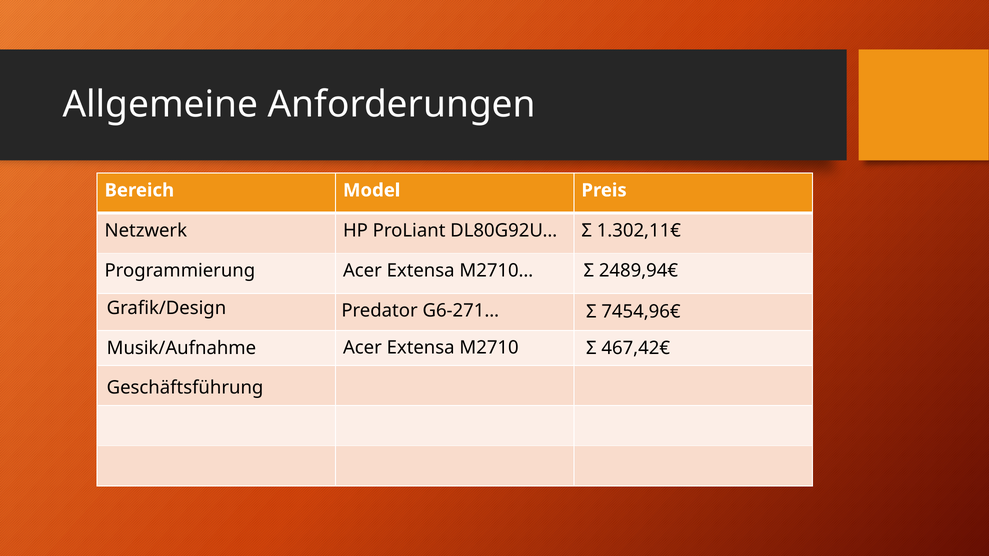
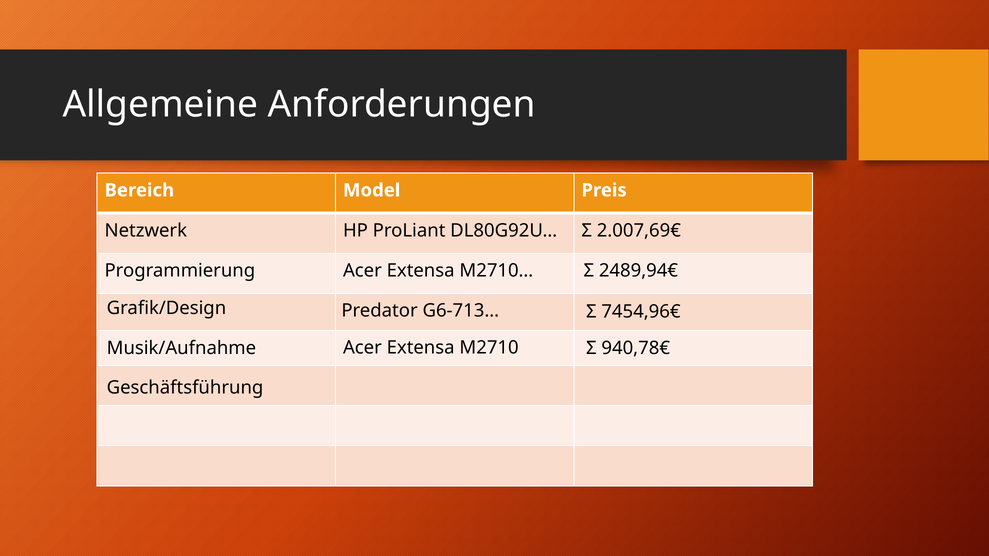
1.302,11€: 1.302,11€ -> 2.007,69€ (639, 231)
G6-271…: G6-271… -> G6-713… (461, 311)
467,42€: 467,42€ -> 940,78€ (636, 348)
